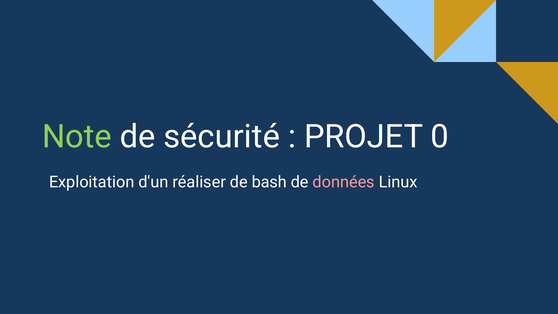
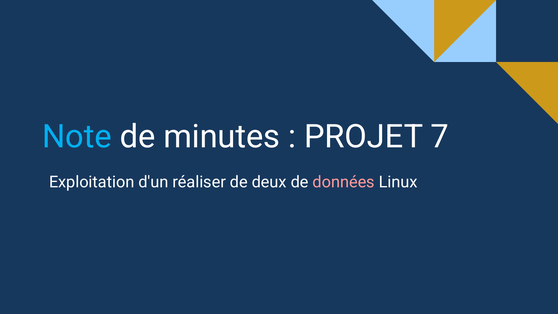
Note colour: light green -> light blue (77, 137)
sécurité: sécurité -> minutes (222, 137)
0: 0 -> 7 (440, 137)
bash: bash -> deux (269, 182)
